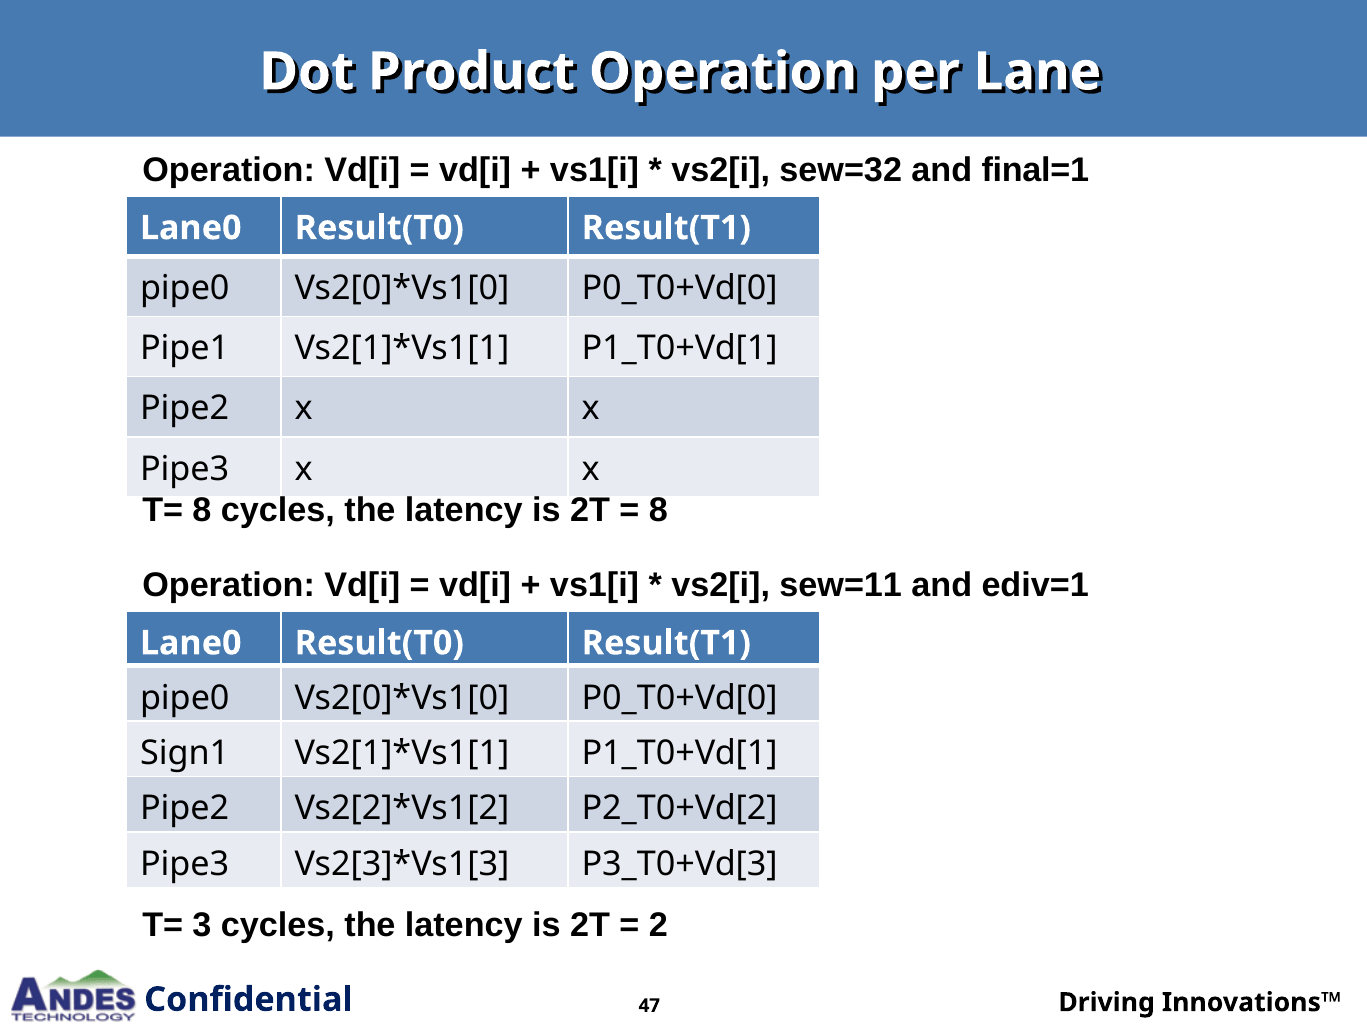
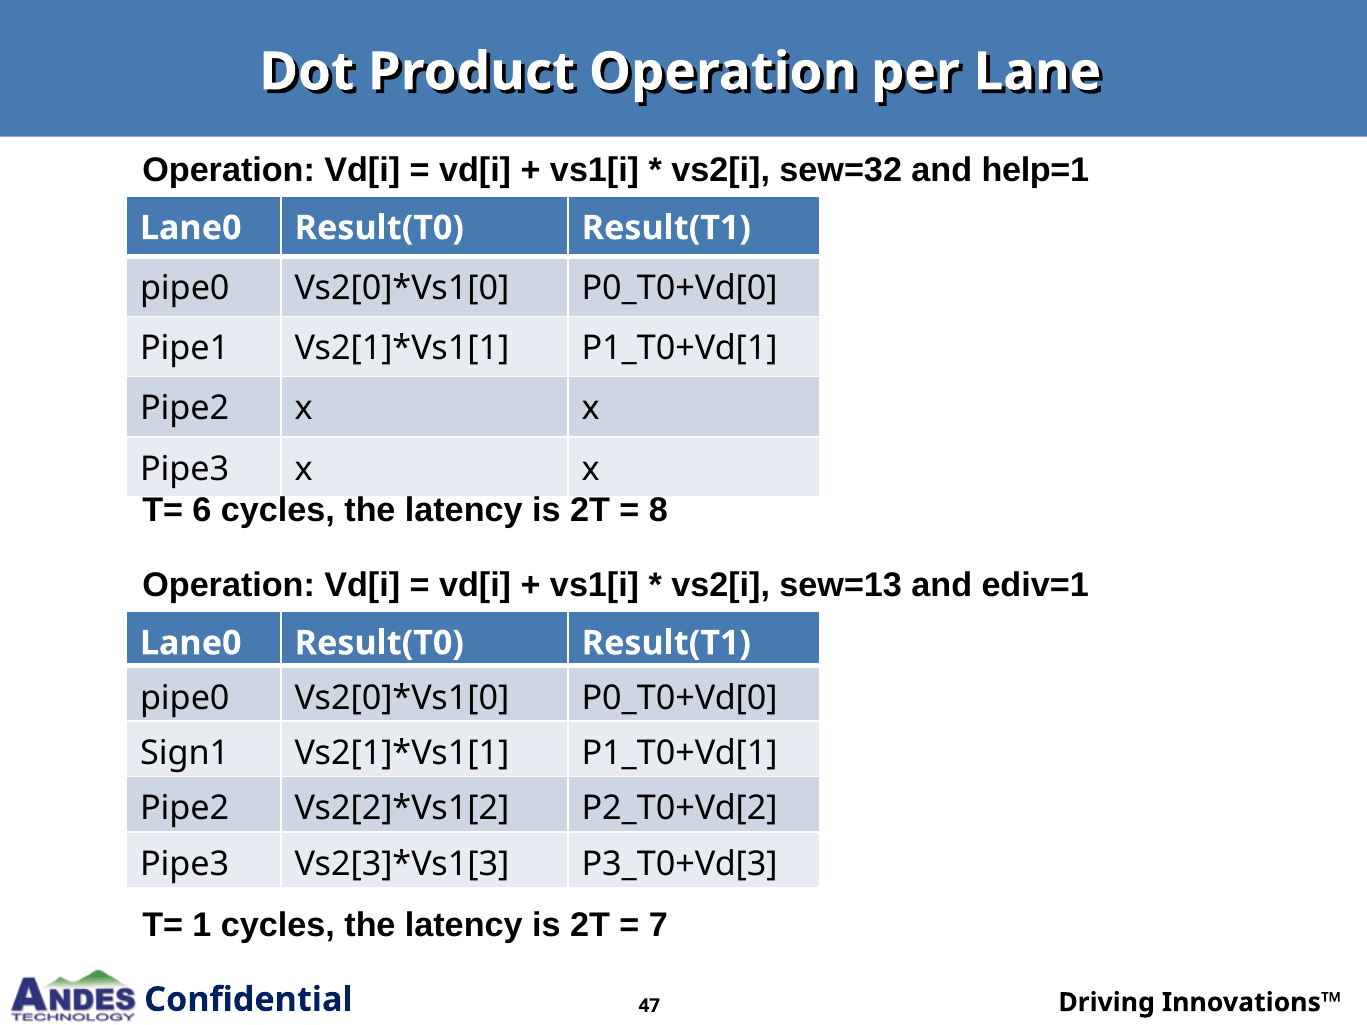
final=1: final=1 -> help=1 (1035, 170)
T= 8: 8 -> 6 (202, 510)
sew=11: sew=11 -> sew=13 (841, 586)
3: 3 -> 1 (202, 925)
2: 2 -> 7 (658, 925)
